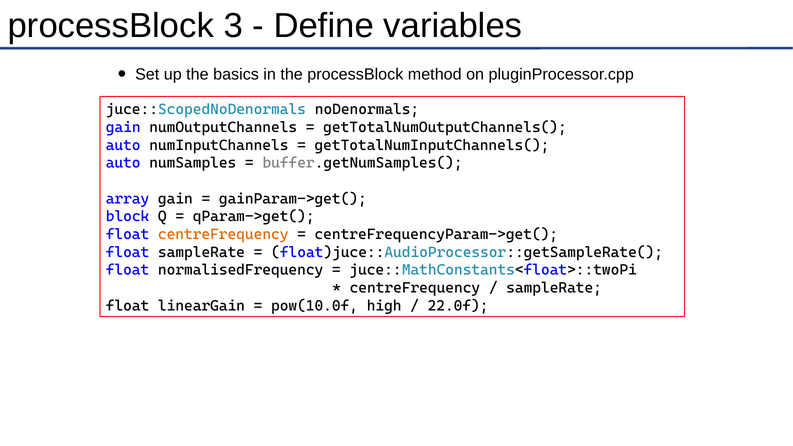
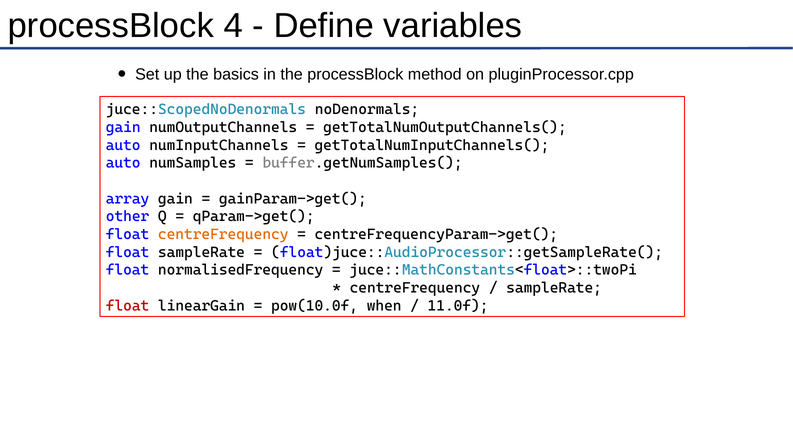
3: 3 -> 4 (233, 26)
block: block -> other (128, 216)
float colour: black -> red (128, 306)
high: high -> when (384, 306)
22.0f: 22.0f -> 11.0f (458, 306)
